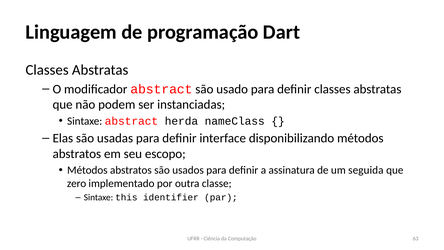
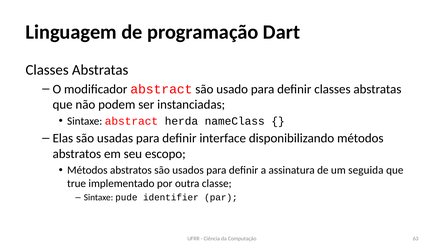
zero: zero -> true (77, 183)
this: this -> pude (126, 197)
